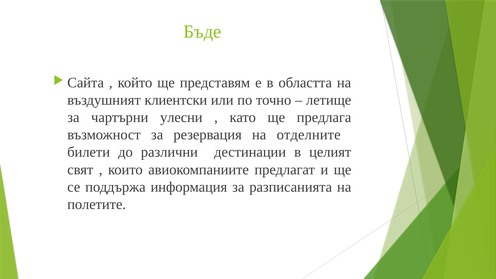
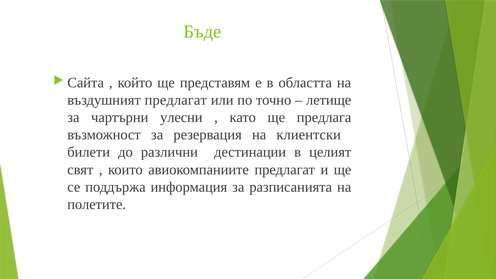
въздушният клиентски: клиентски -> предлагат (176, 100)
отделните: отделните -> клиентски (309, 135)
